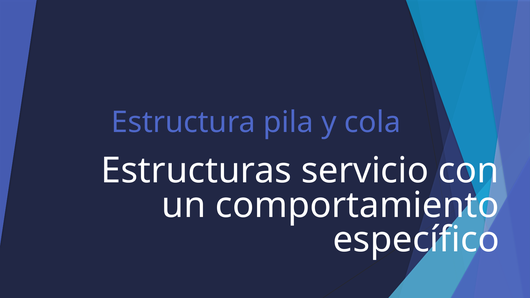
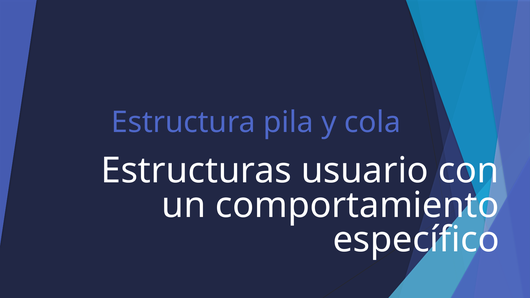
servicio: servicio -> usuario (365, 171)
